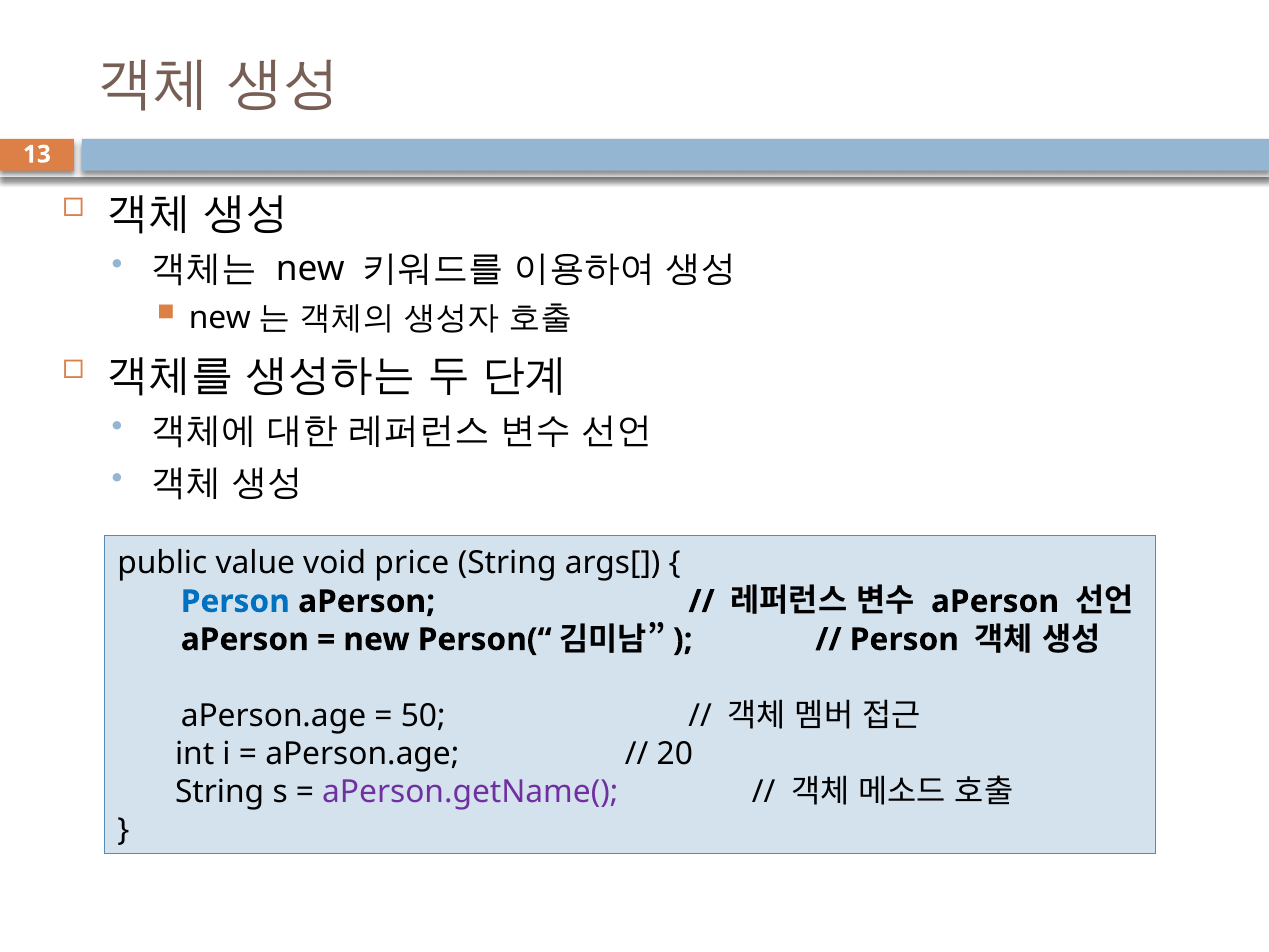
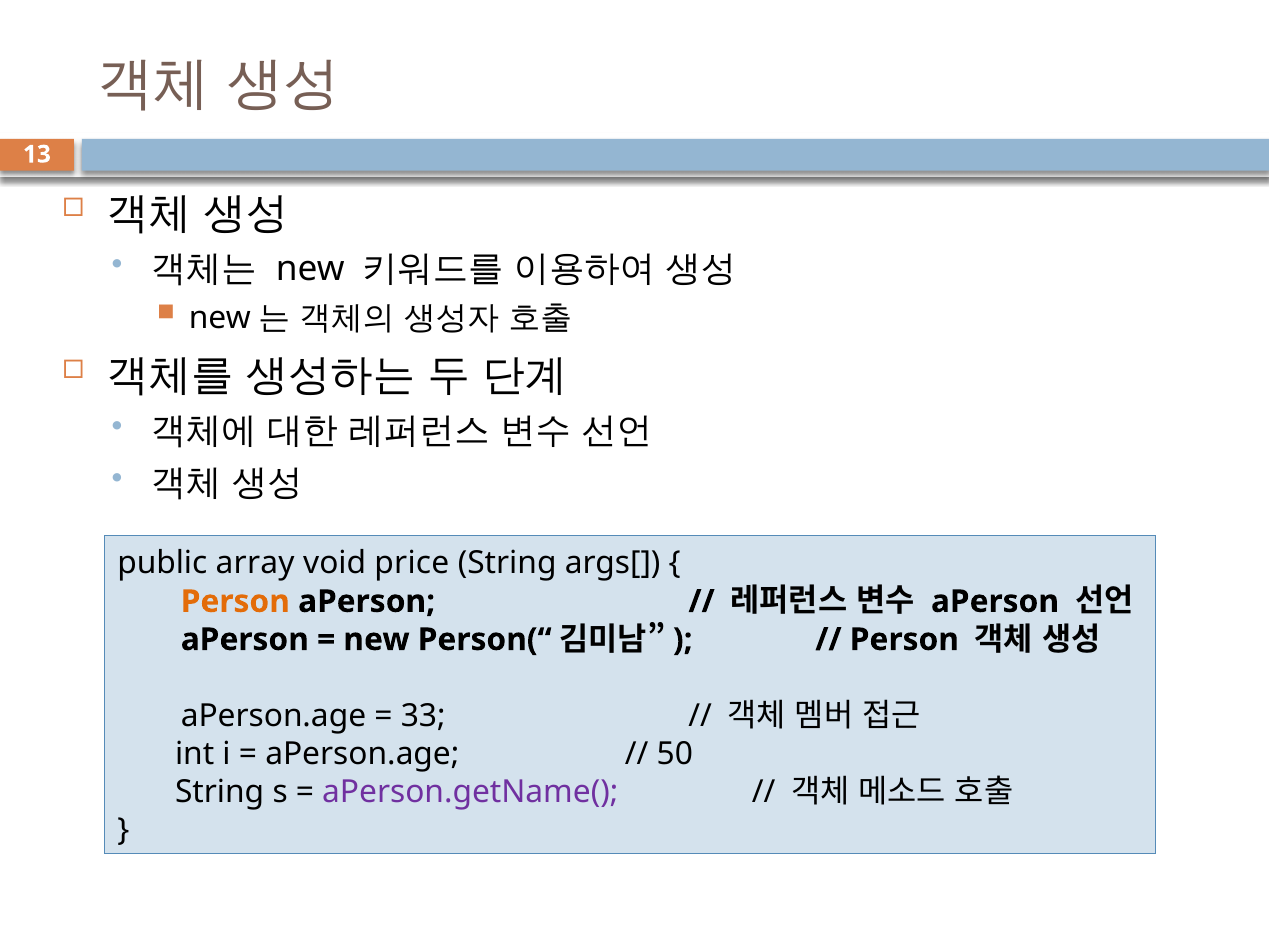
value: value -> array (255, 563)
Person colour: blue -> orange (235, 601)
50: 50 -> 33 (423, 716)
20: 20 -> 50 (675, 754)
